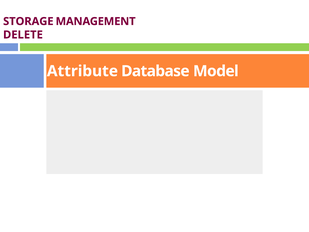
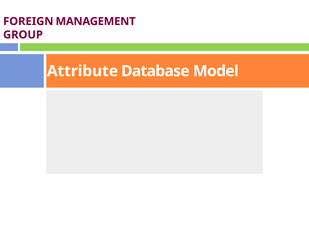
STORAGE: STORAGE -> FOREIGN (28, 21)
DELETE: DELETE -> GROUP (23, 35)
